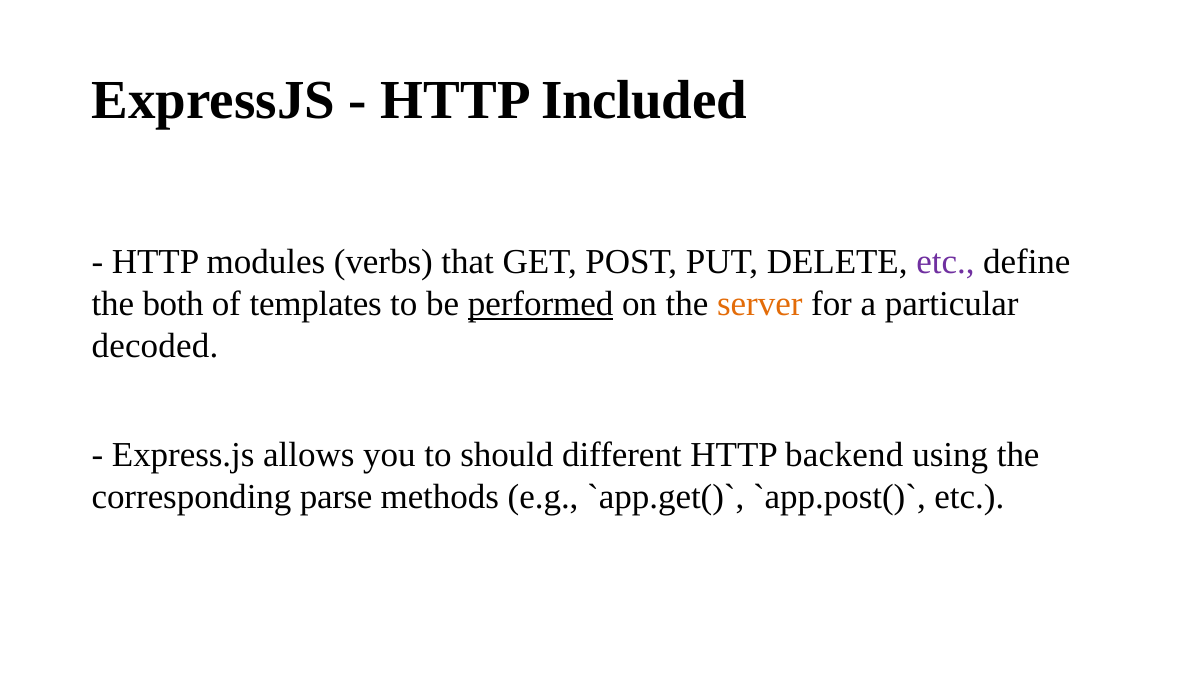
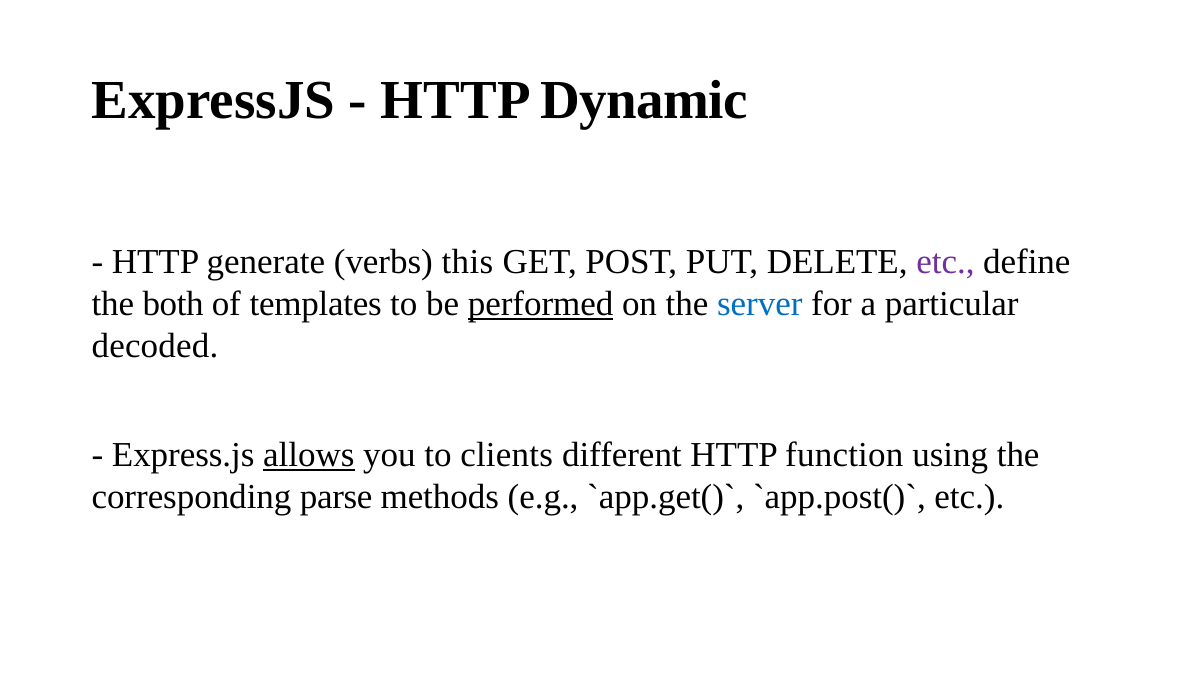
Included: Included -> Dynamic (644, 101)
modules: modules -> generate (266, 262)
that: that -> this (467, 262)
server colour: orange -> blue (760, 304)
allows underline: none -> present (309, 455)
should: should -> clients (507, 455)
backend: backend -> function (844, 455)
